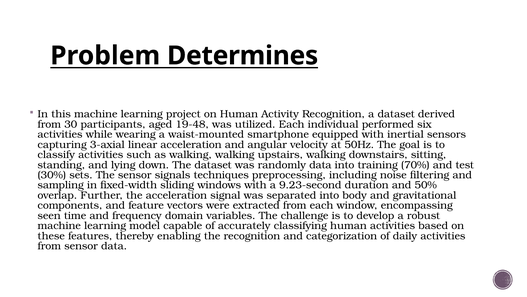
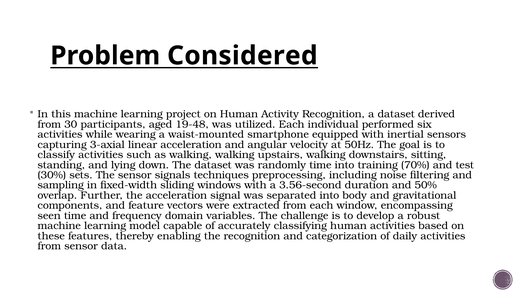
Determines: Determines -> Considered (242, 56)
randomly data: data -> time (320, 165)
9.23-second: 9.23-second -> 3.56-second (310, 185)
